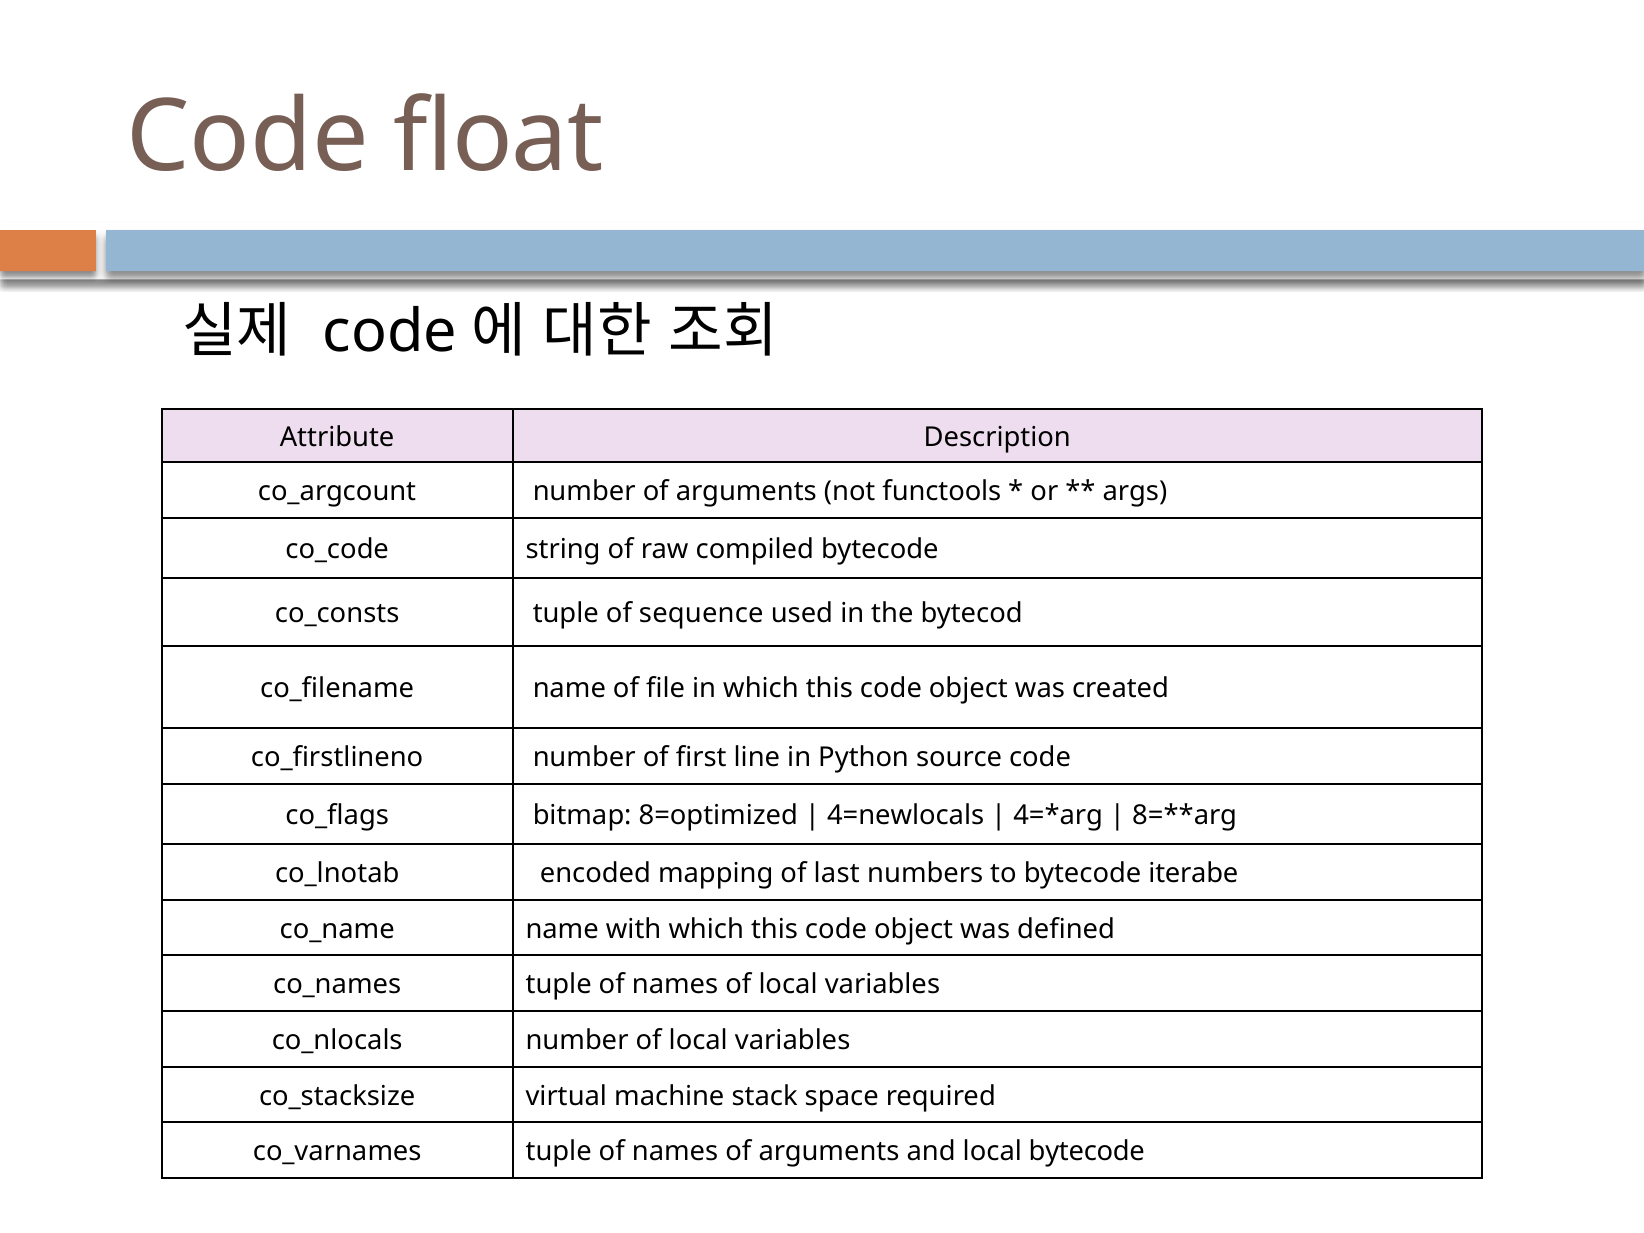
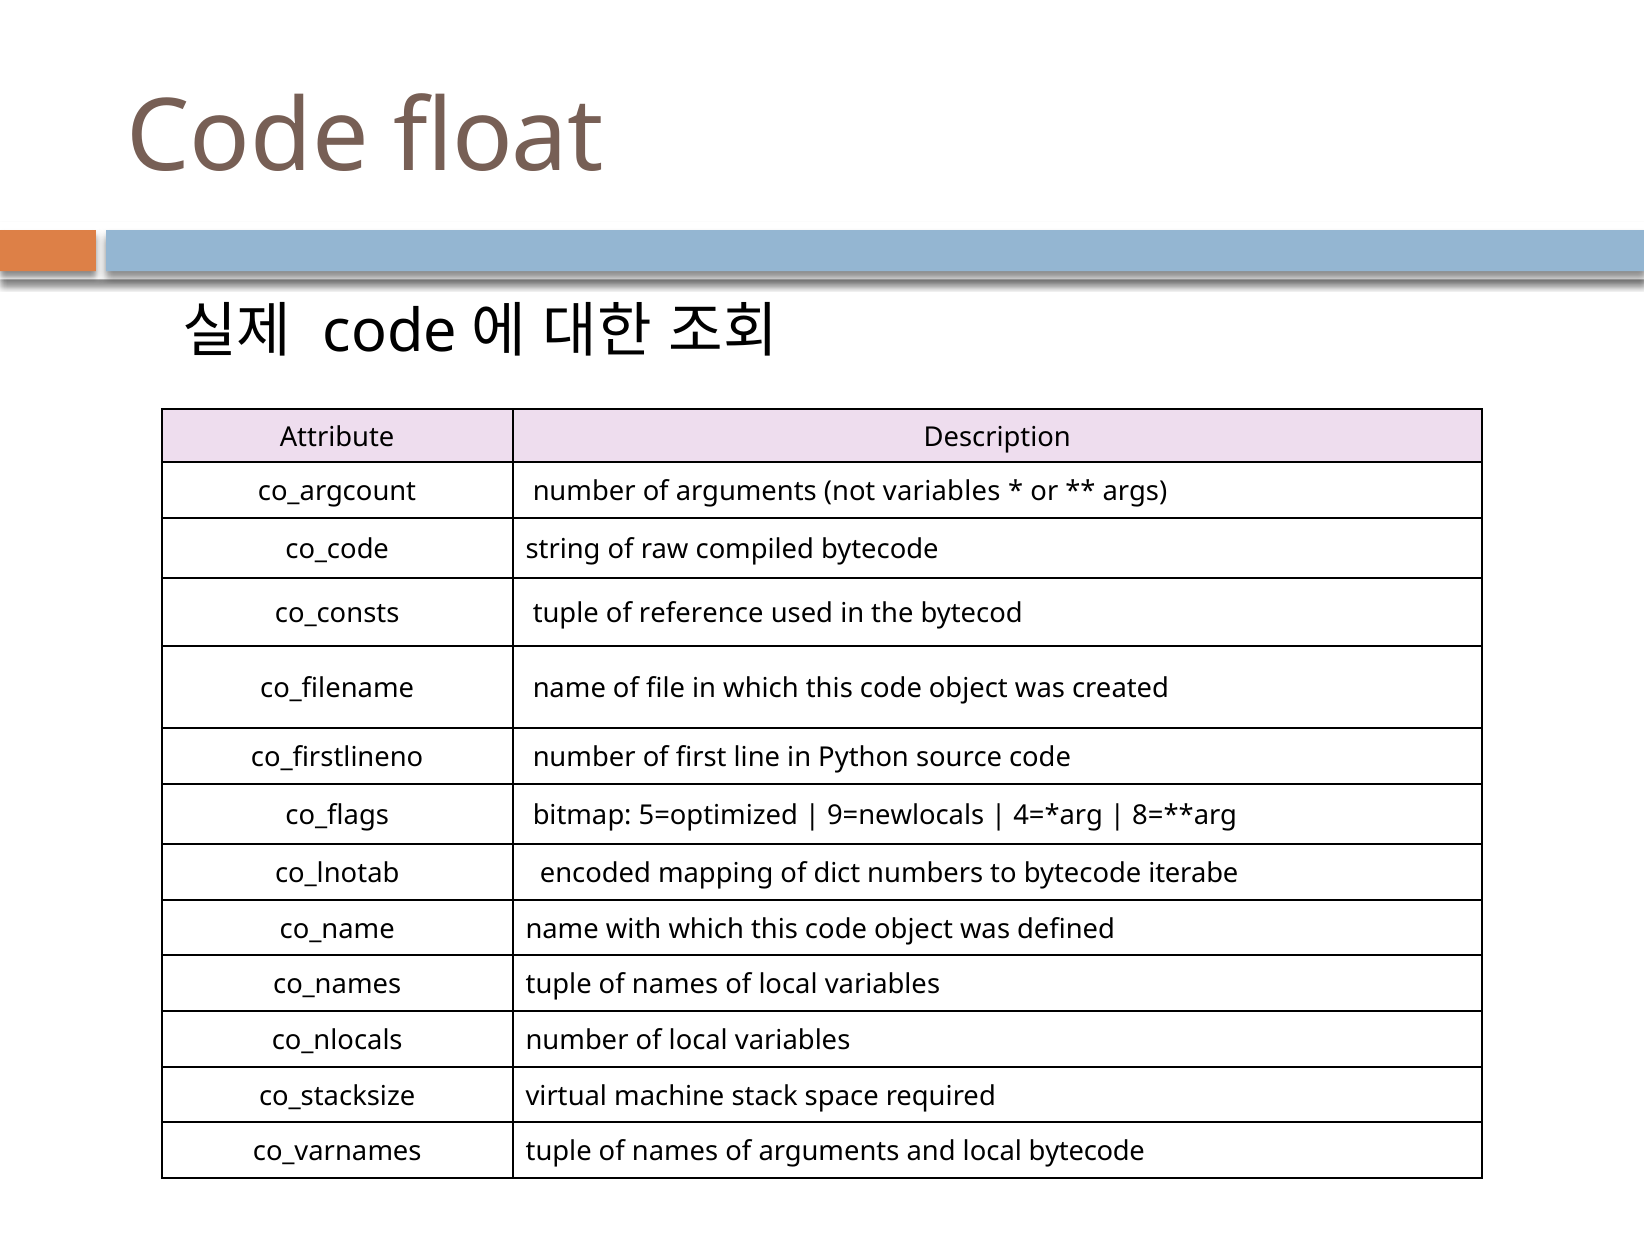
not functools: functools -> variables (942, 492)
sequence: sequence -> reference (701, 613)
8=optimized: 8=optimized -> 5=optimized (718, 815)
4=newlocals: 4=newlocals -> 9=newlocals (906, 815)
last: last -> dict (837, 874)
